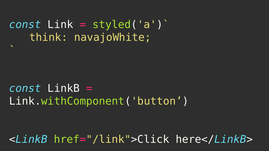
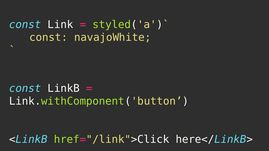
think: think -> const (49, 37)
